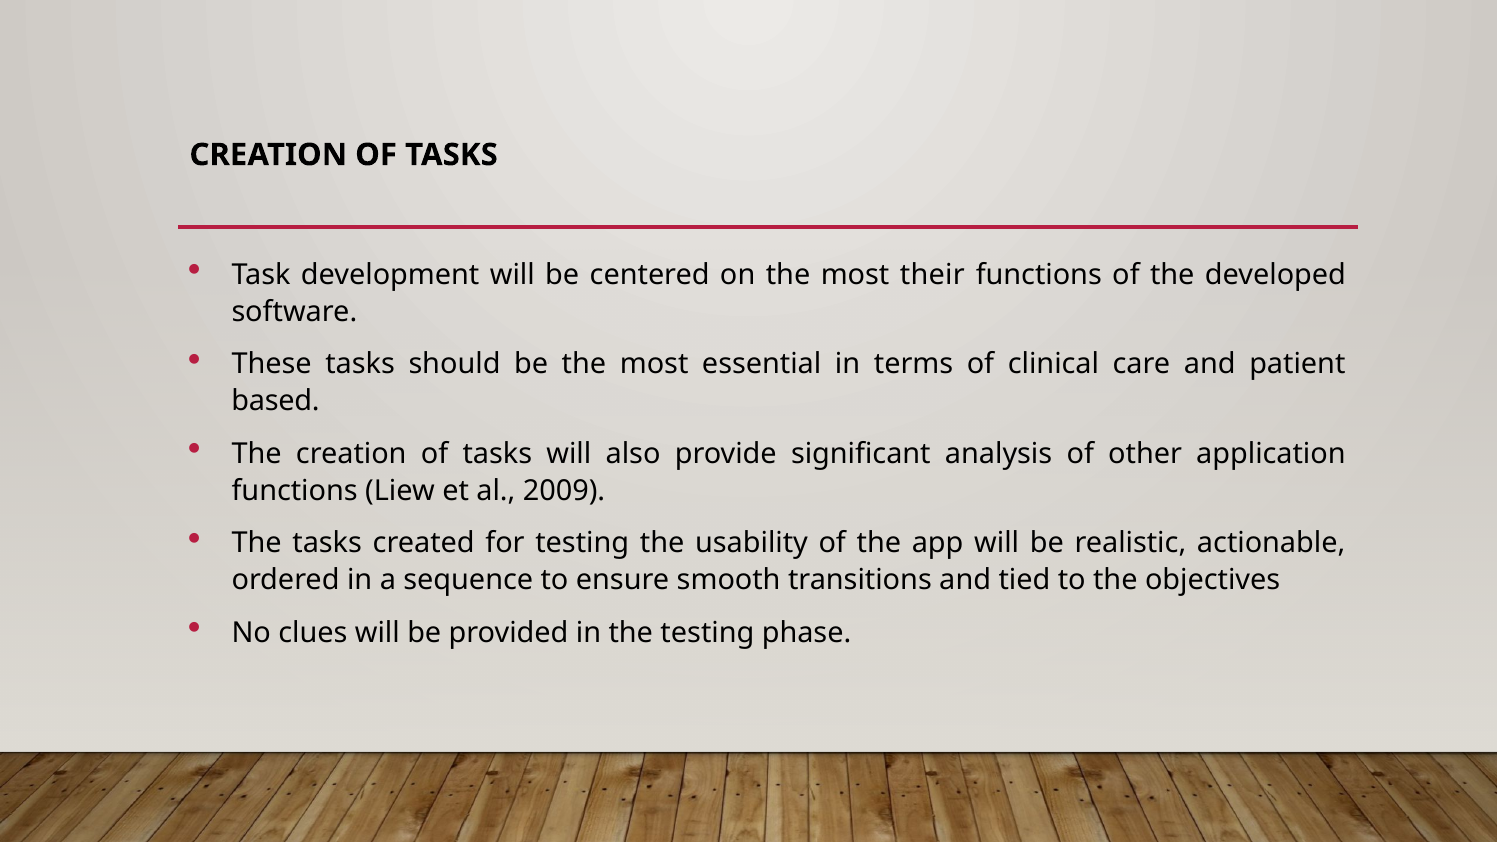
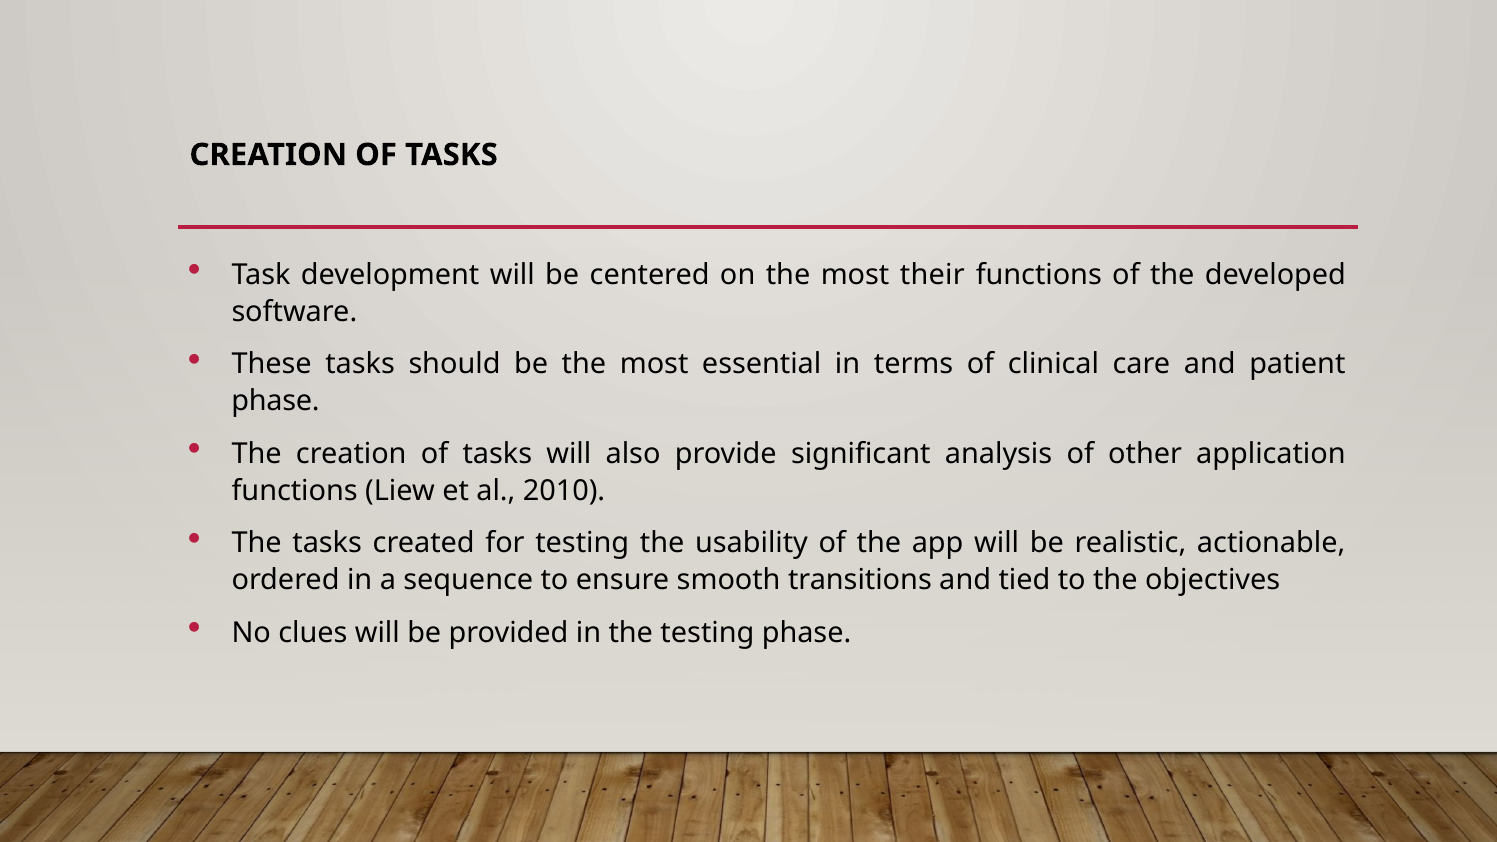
based: based -> phase (276, 401)
2009: 2009 -> 2010 (564, 491)
